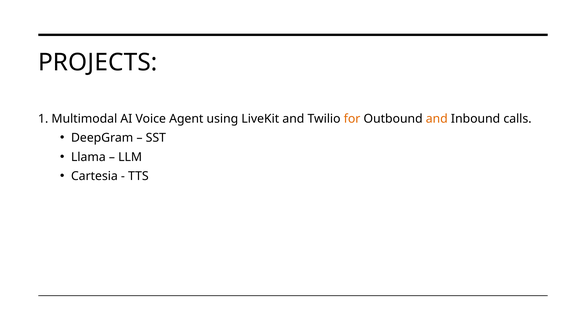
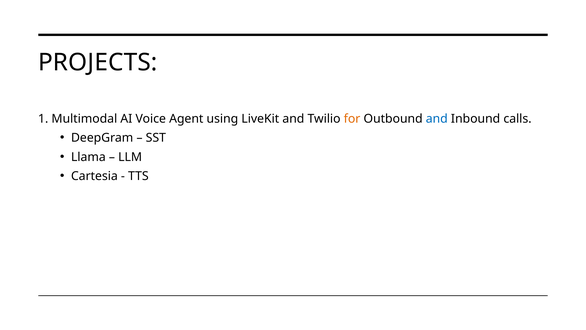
and colour: orange -> blue (437, 119)
